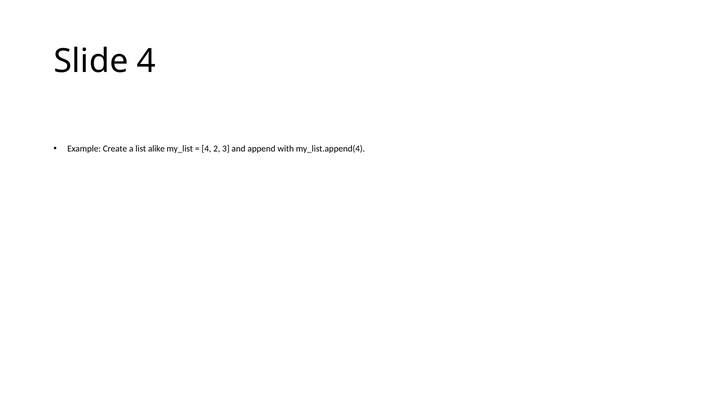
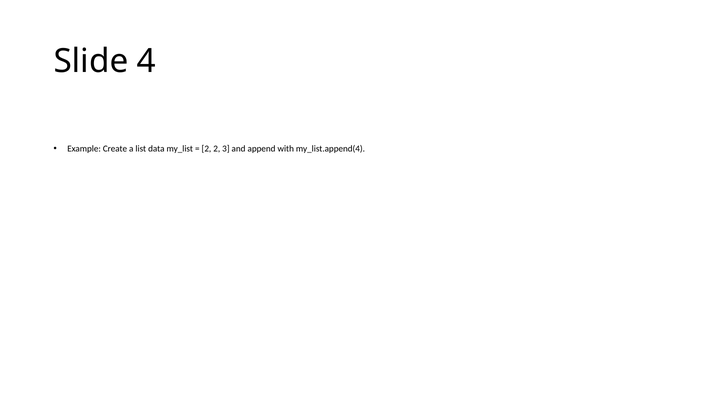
alike: alike -> data (156, 149)
4: 4 -> 2 (206, 149)
